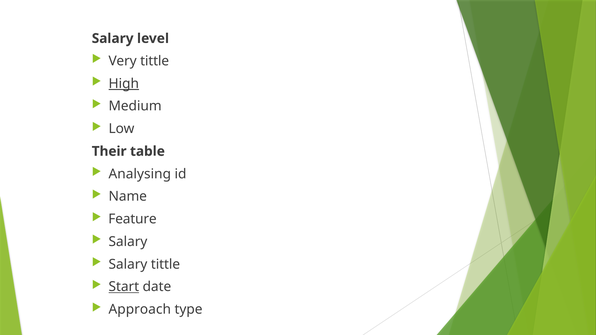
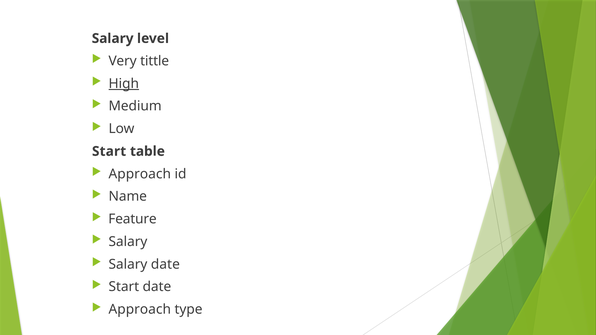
Their: Their -> Start (109, 151)
Analysing: Analysing -> Approach (140, 174)
Salary tittle: tittle -> date (165, 264)
Start underline: present -> none (124, 287)
